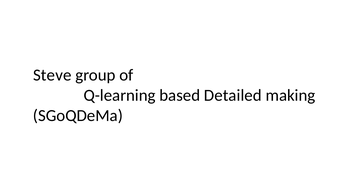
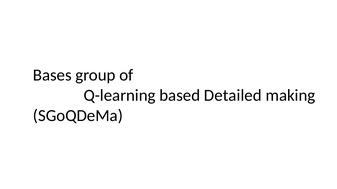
Steve: Steve -> Bases (52, 75)
